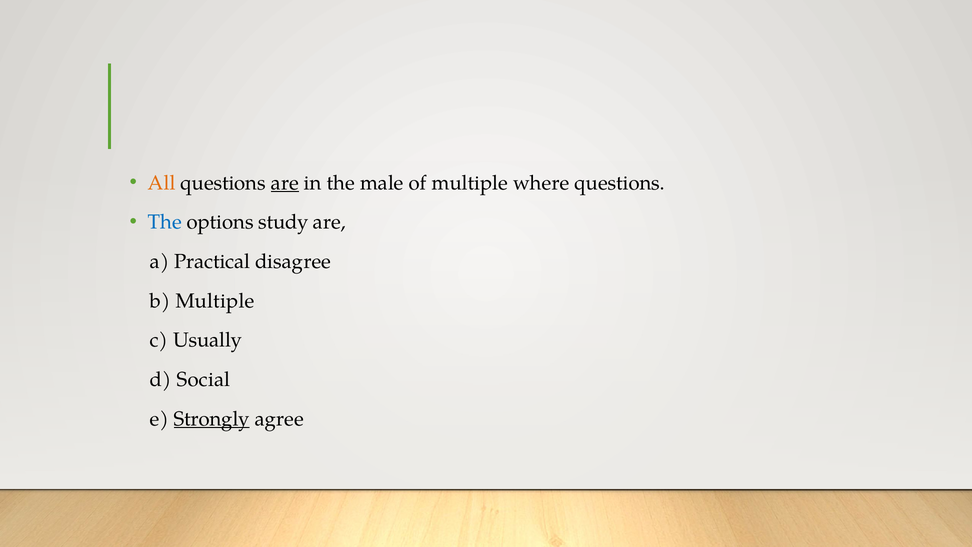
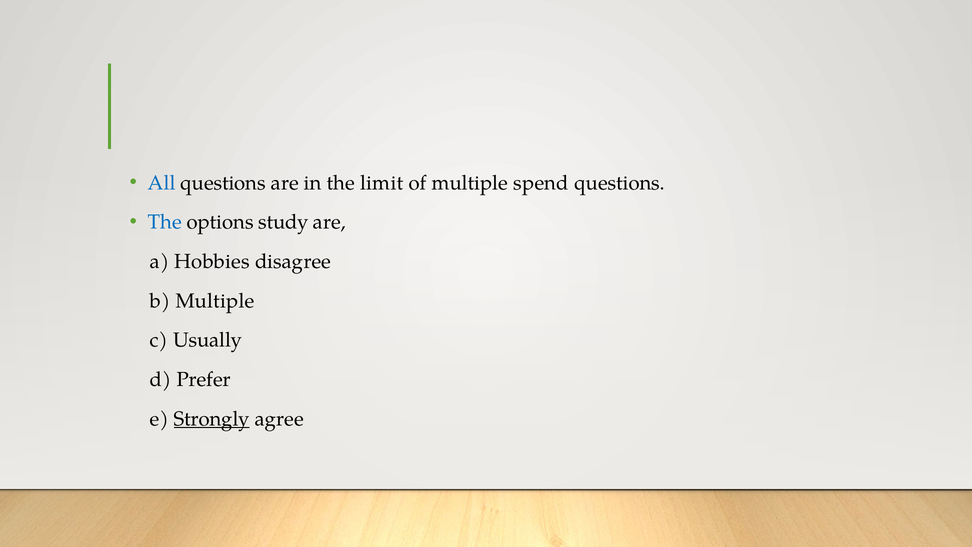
All colour: orange -> blue (162, 183)
are underline: present -> none (285, 183)
male: male -> limit (382, 183)
where: where -> spend (541, 183)
Practical: Practical -> Hobbies (212, 261)
Social: Social -> Prefer (204, 379)
